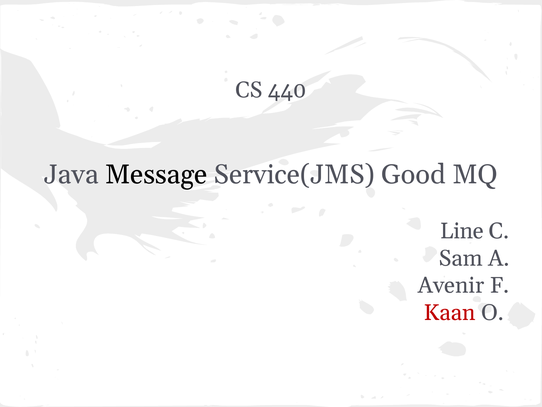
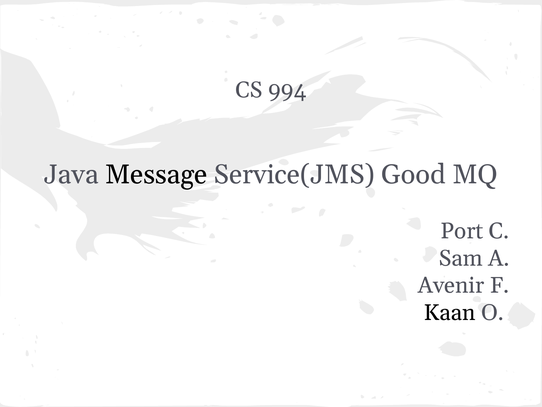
440: 440 -> 994 (287, 90)
Line: Line -> Port (462, 231)
Kaan colour: red -> black (450, 312)
